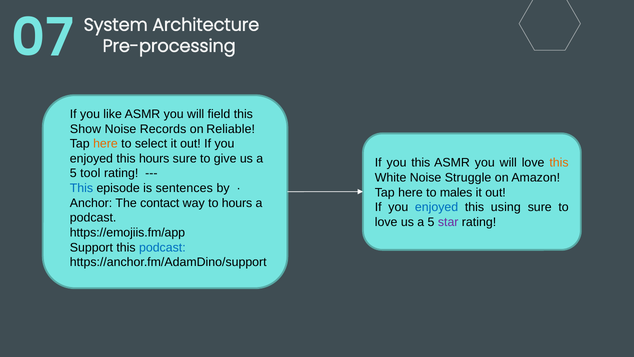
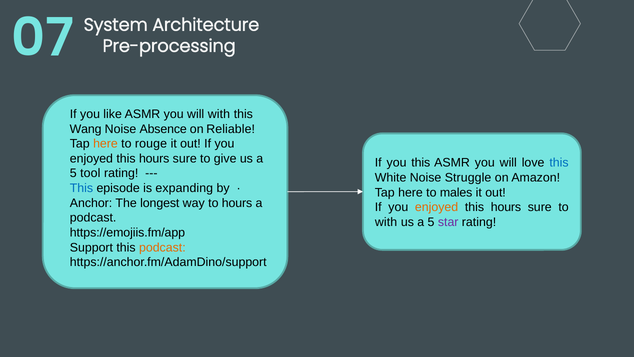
will field: field -> with (219, 114)
Show: Show -> Wang (86, 129)
Records: Records -> Absence (163, 129)
select: select -> rouge (151, 144)
this colour: orange -> blue (559, 163)
sentences: sentences -> expanding (184, 188)
contact: contact -> longest (160, 203)
enjoyed colour: blue -> orange (437, 207)
using: using -> hours (506, 207)
love: love -> with (386, 222)
podcast colour: blue -> orange (162, 247)
